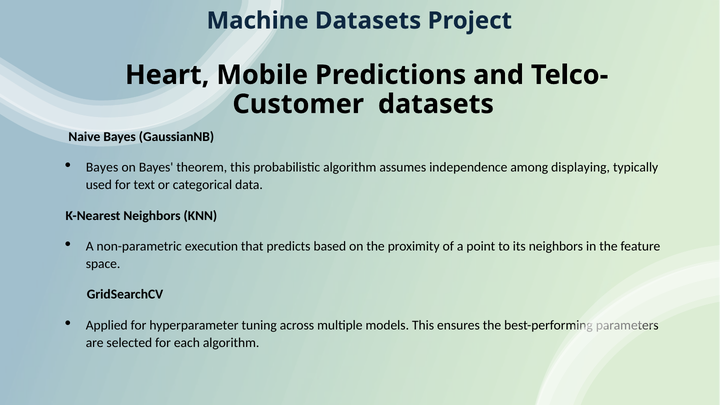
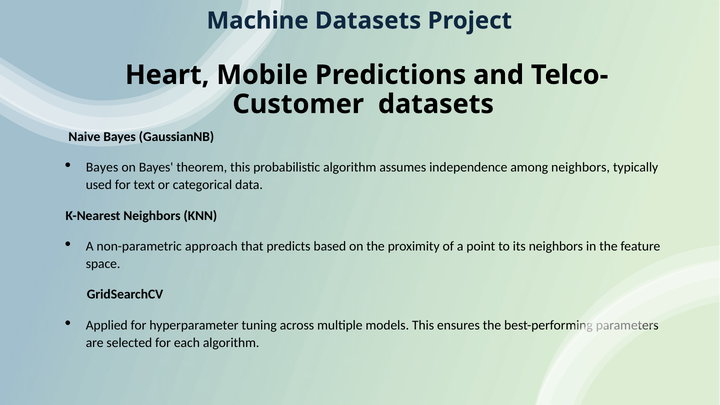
among displaying: displaying -> neighbors (581, 167)
execution: execution -> approach (211, 246)
